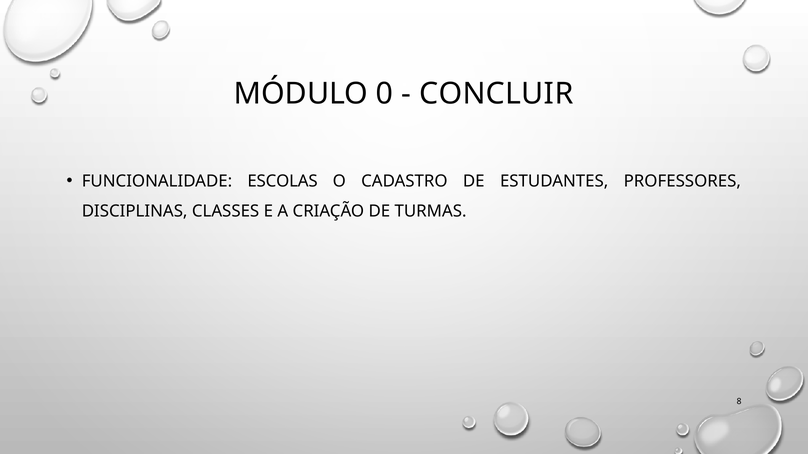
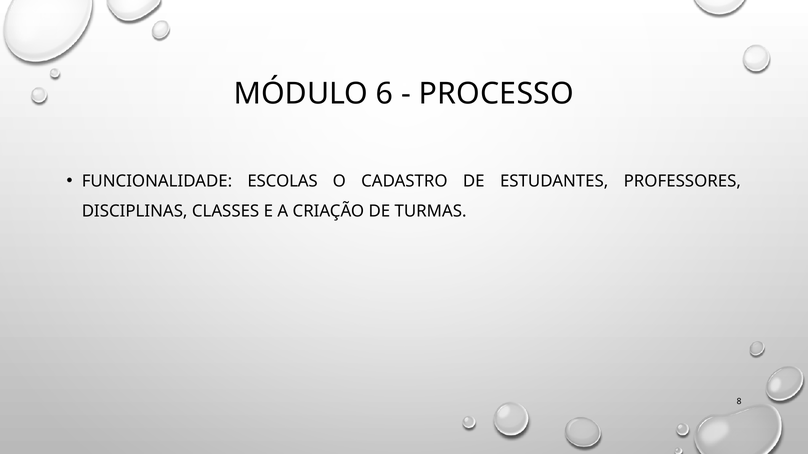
0: 0 -> 6 (385, 94)
CONCLUIR: CONCLUIR -> PROCESSO (496, 94)
